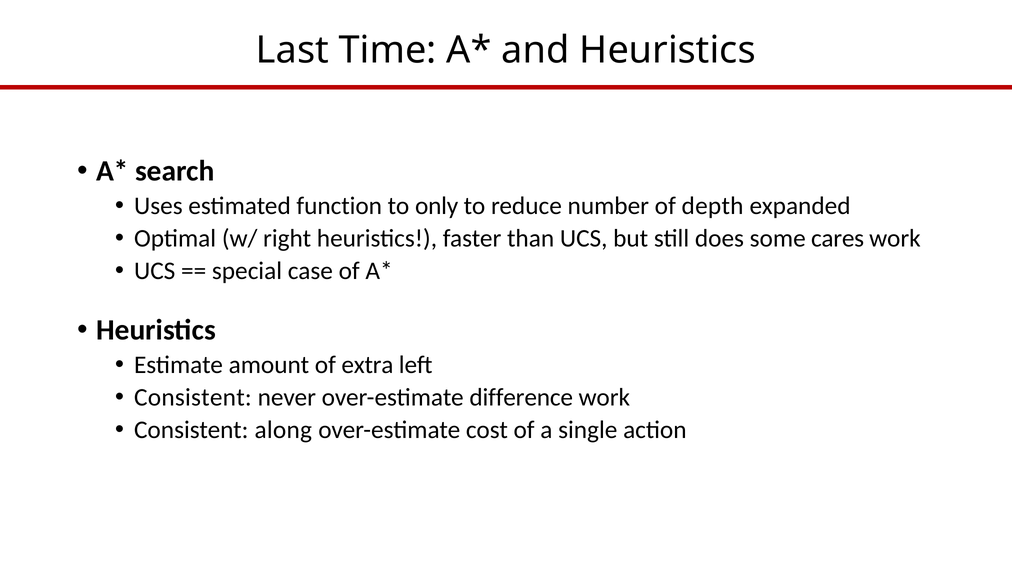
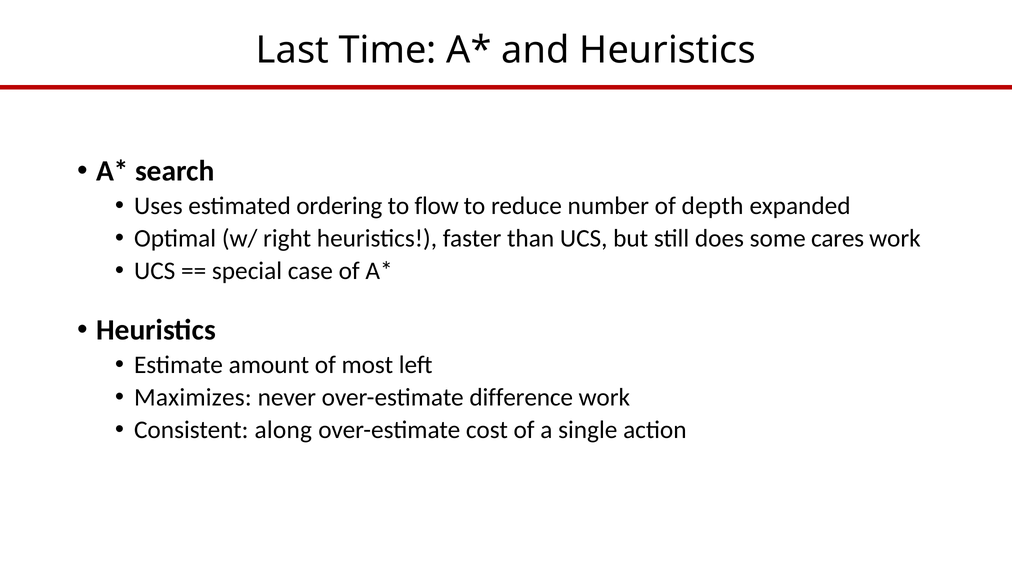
function: function -> ordering (339, 206)
only: only -> flow (437, 206)
extra: extra -> most (367, 365)
Consistent: Consistent -> Maximizes (193, 398)
